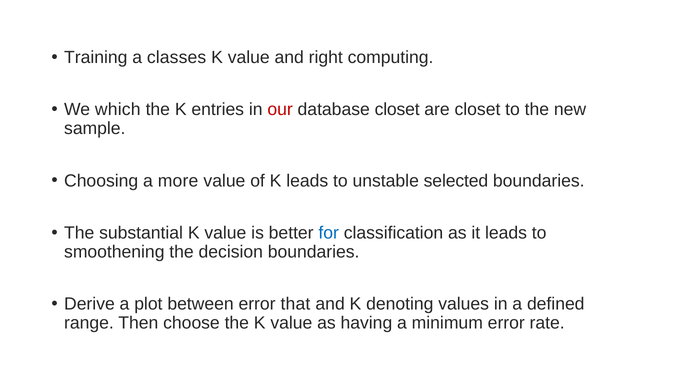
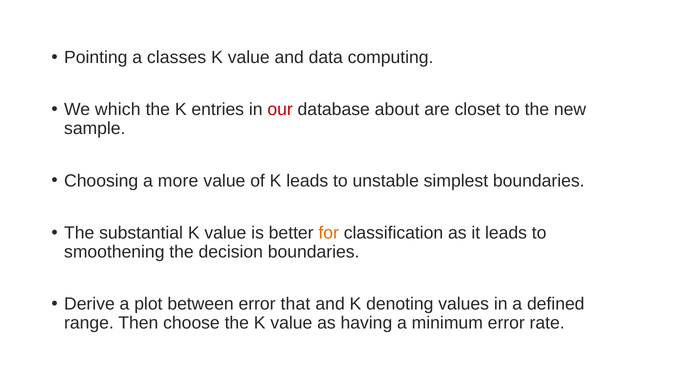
Training: Training -> Pointing (96, 58)
right: right -> data (326, 58)
database closet: closet -> about (397, 110)
selected: selected -> simplest (456, 181)
for colour: blue -> orange (329, 233)
